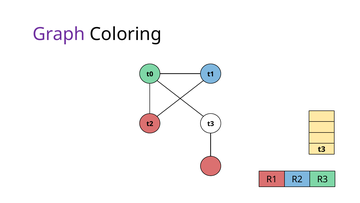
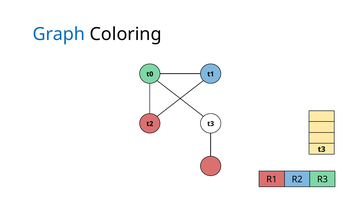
Graph colour: purple -> blue (59, 34)
